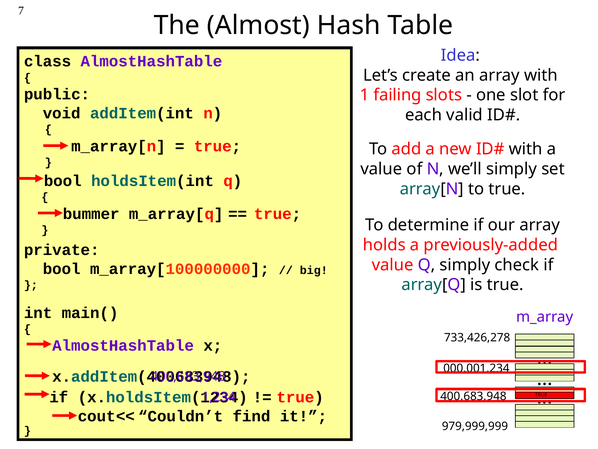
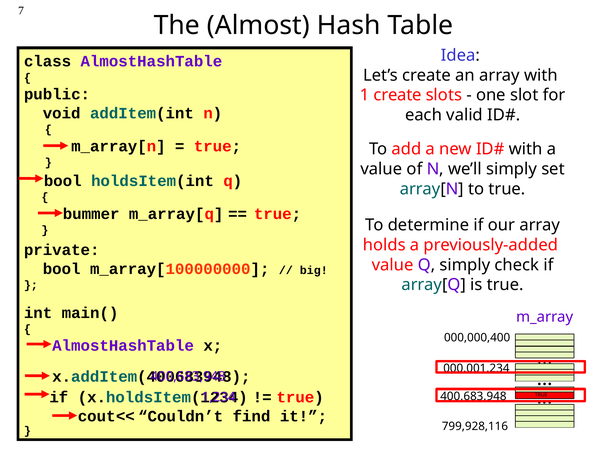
1 failing: failing -> create (398, 95)
733,426,278: 733,426,278 -> 000,000,400 (477, 337)
979,999,999: 979,999,999 -> 799,928,116 (475, 426)
